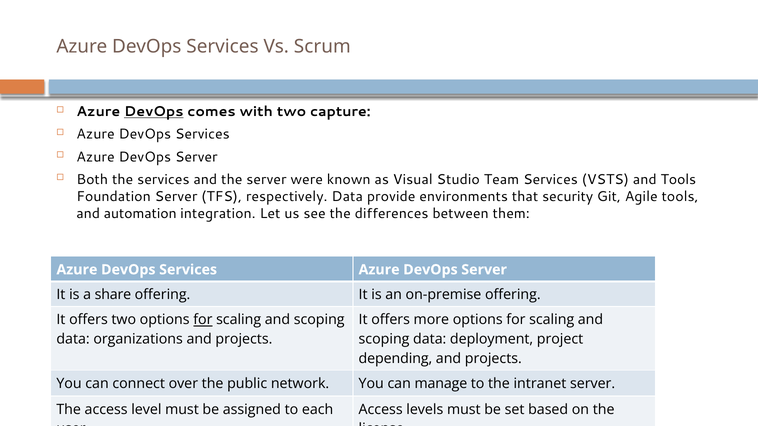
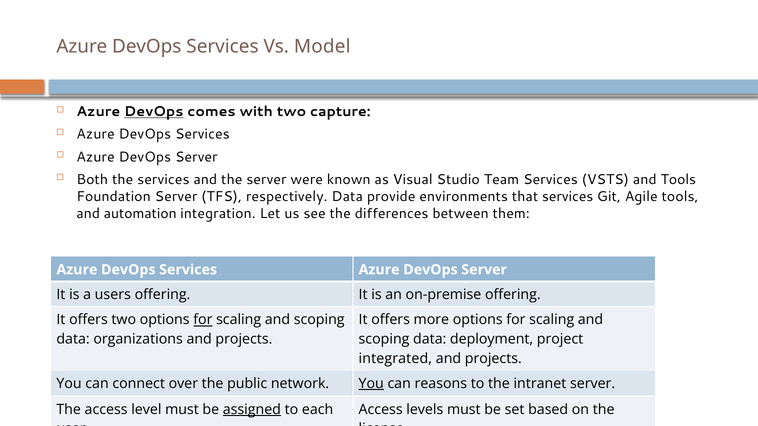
Scrum: Scrum -> Model (322, 46)
that security: security -> services (568, 197)
share: share -> users (113, 295)
depending: depending -> integrated (395, 359)
You underline: none -> present (371, 384)
manage: manage -> reasons (441, 384)
assigned underline: none -> present (252, 410)
